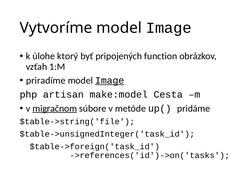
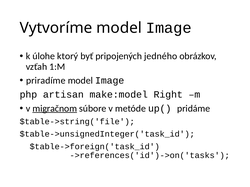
function: function -> jedného (161, 56)
Image underline: present -> none (110, 81)
Cesta: Cesta -> Right (168, 95)
